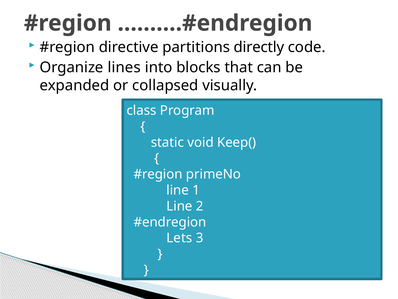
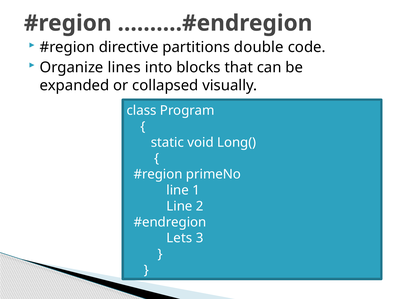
directly: directly -> double (259, 47)
Keep(: Keep( -> Long( (237, 142)
